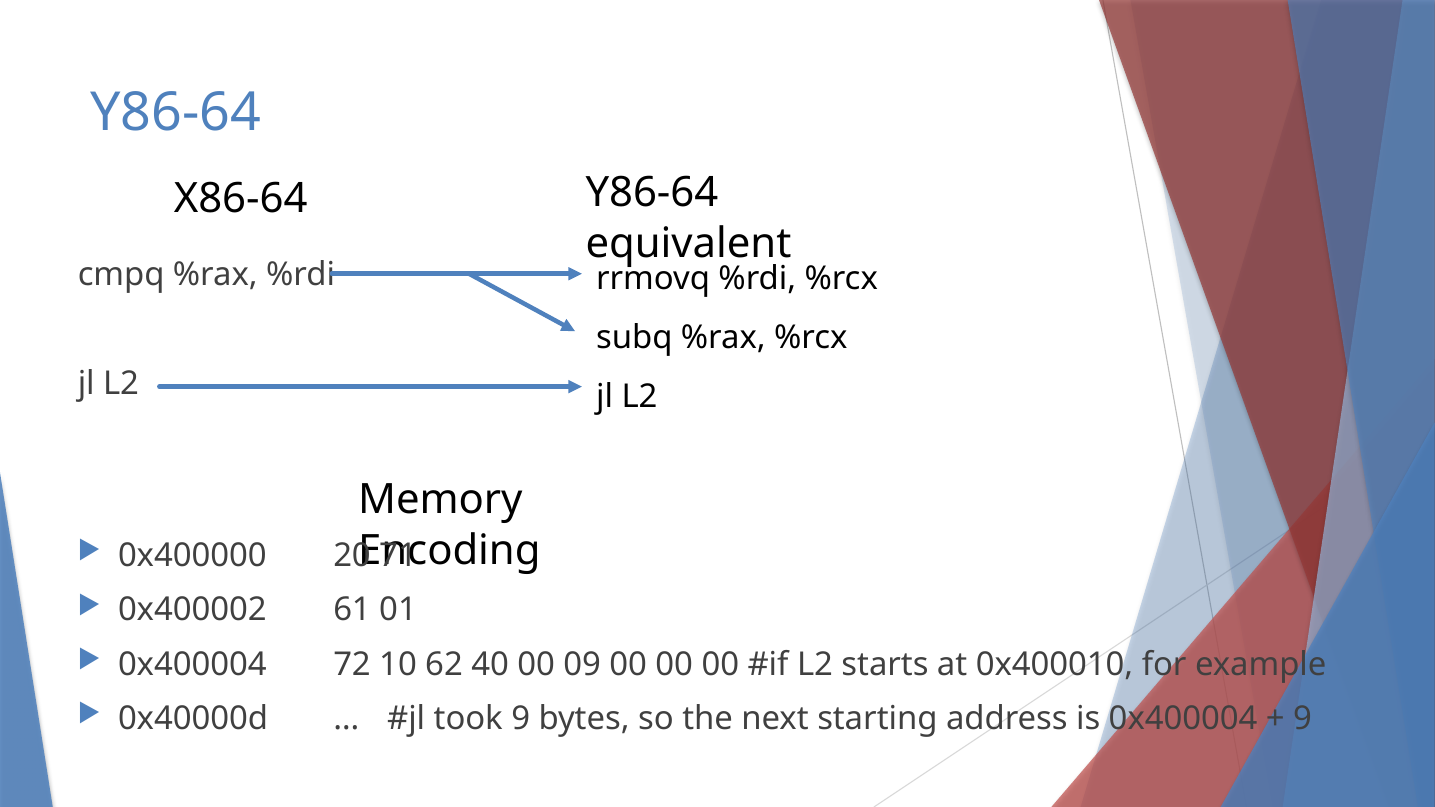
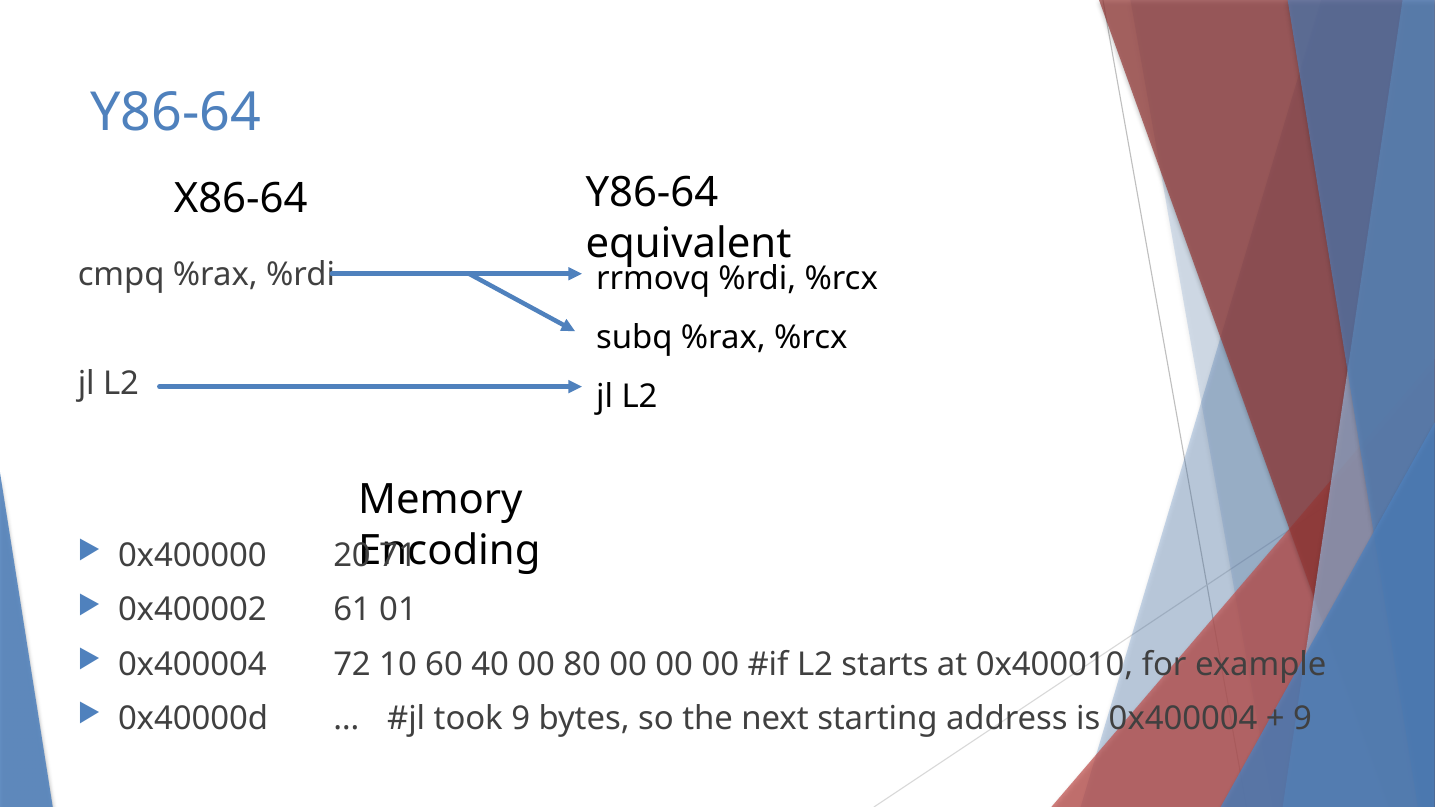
62: 62 -> 60 (444, 665)
09: 09 -> 80 (582, 665)
